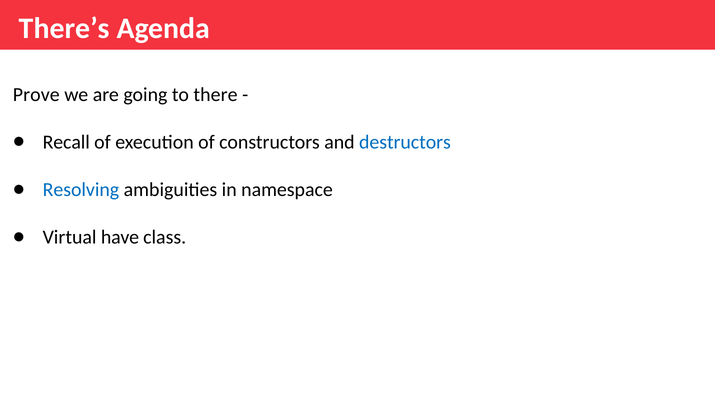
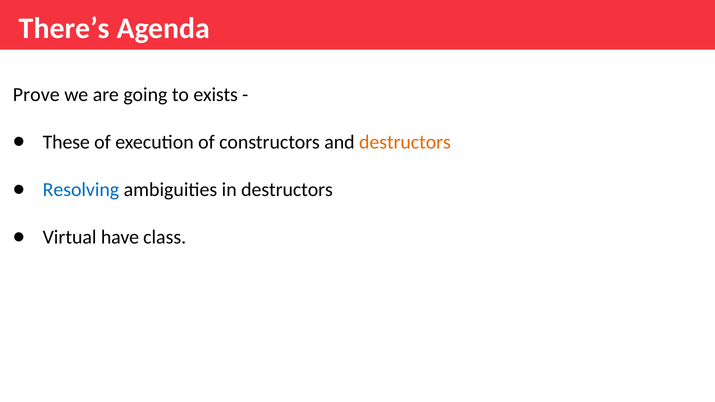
there: there -> exists (216, 94)
Recall: Recall -> These (66, 142)
destructors colour: blue -> orange (405, 142)
in namespace: namespace -> destructors (287, 190)
